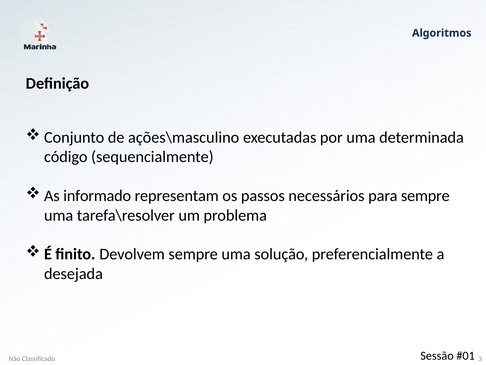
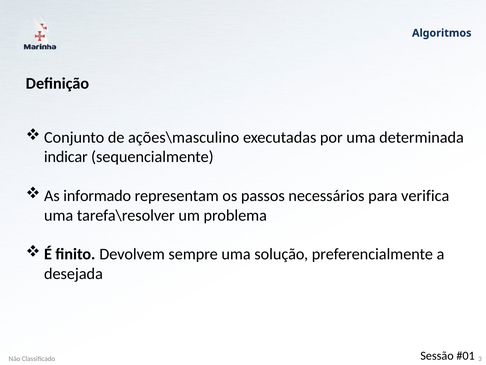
código: código -> indicar (66, 157)
para sempre: sempre -> verifica (425, 196)
